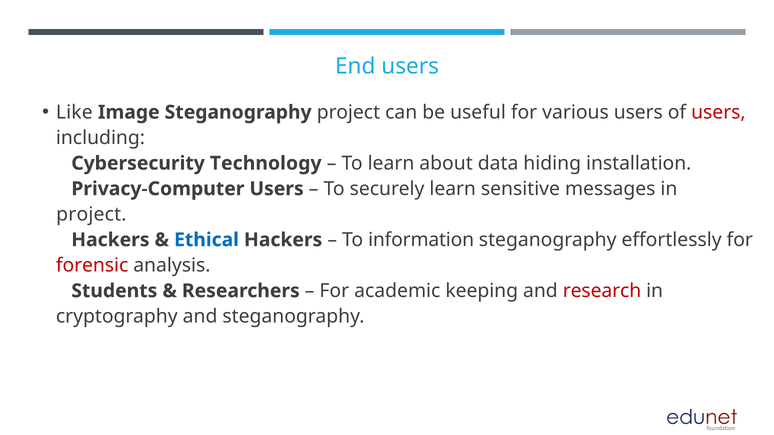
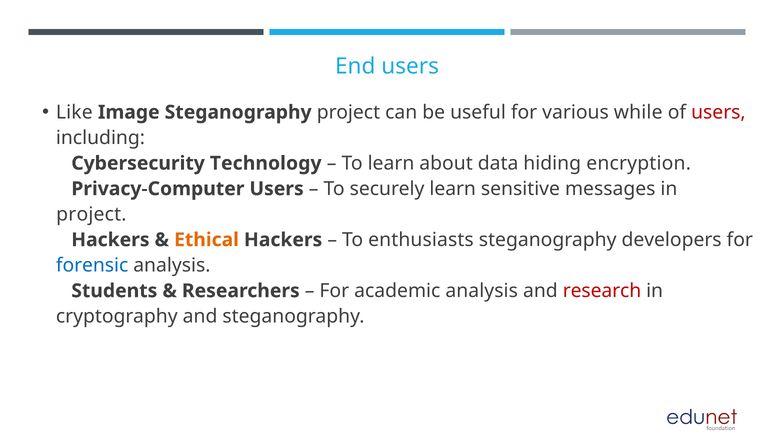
various users: users -> while (638, 112)
installation: installation -> encryption (639, 163)
Ethical colour: blue -> orange (207, 240)
information: information -> enthusiasts (421, 240)
effortlessly: effortlessly -> developers (672, 240)
forensic colour: red -> blue (92, 266)
academic keeping: keeping -> analysis (482, 291)
